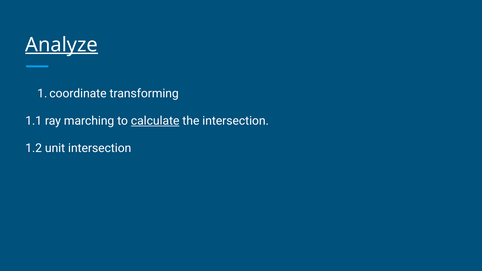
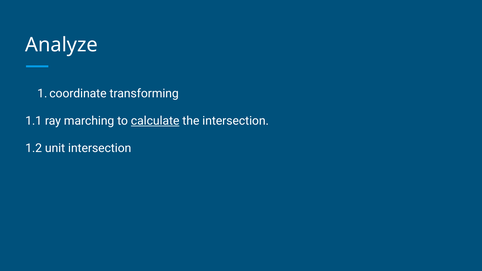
Analyze underline: present -> none (62, 45)
